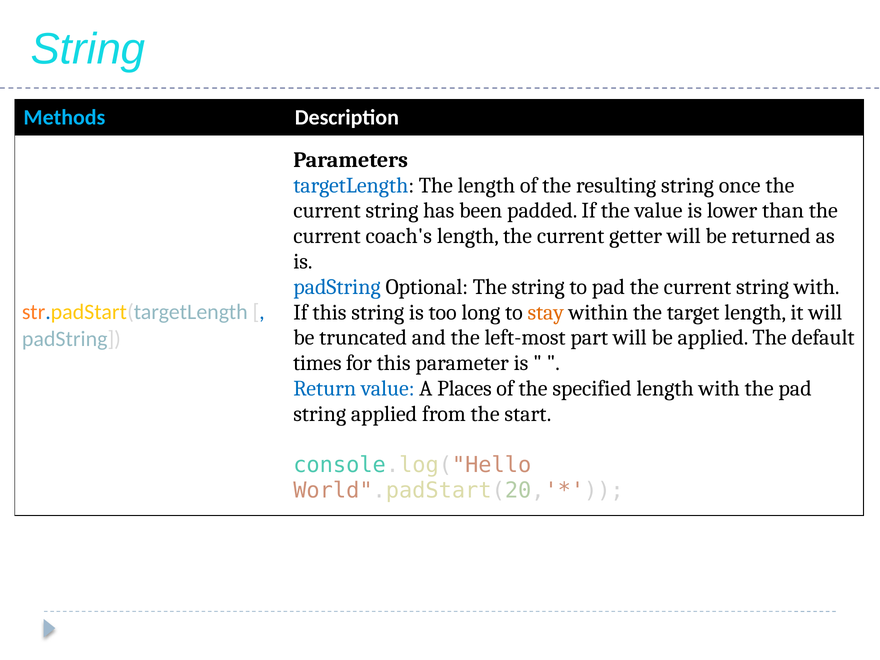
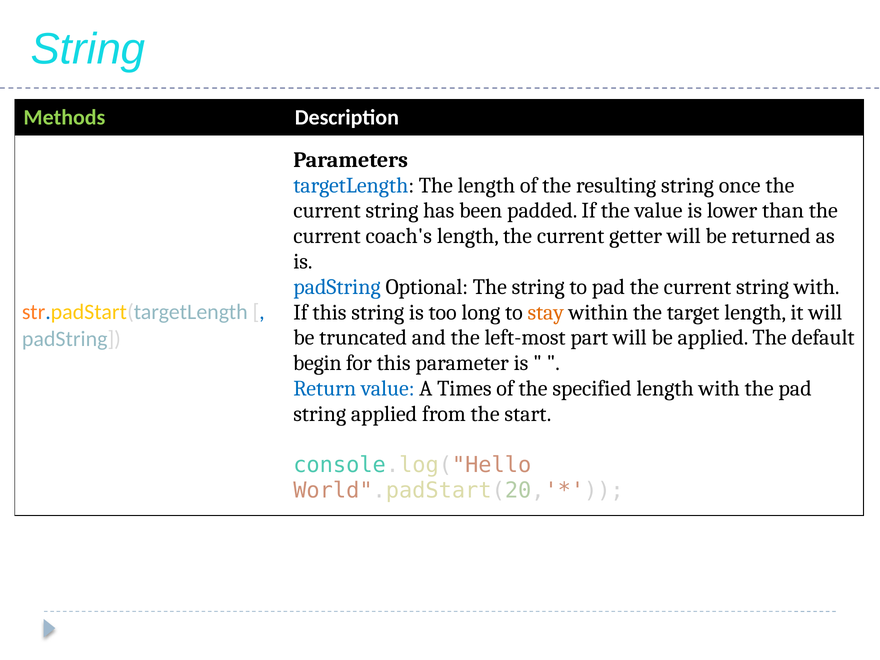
Methods colour: light blue -> light green (64, 117)
times: times -> begin (317, 363)
Places: Places -> Times (464, 388)
